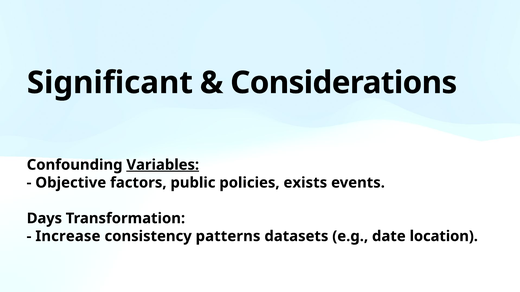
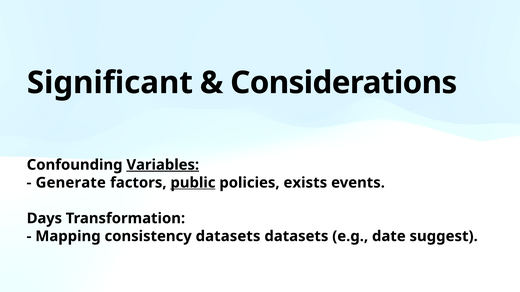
Objective: Objective -> Generate (71, 183)
public underline: none -> present (193, 183)
Increase: Increase -> Mapping (68, 237)
consistency patterns: patterns -> datasets (228, 237)
location: location -> suggest (444, 237)
